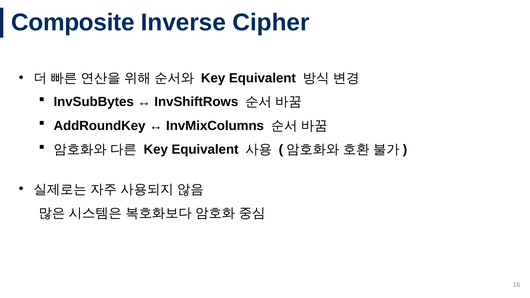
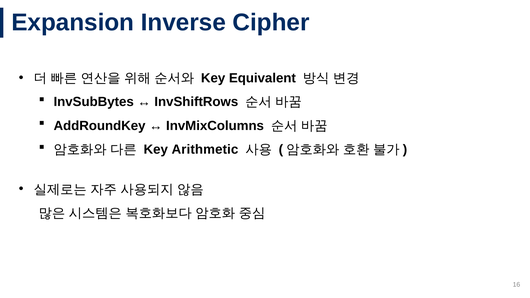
Composite: Composite -> Expansion (73, 23)
Equivalent: Equivalent -> Arithmetic (205, 150)
